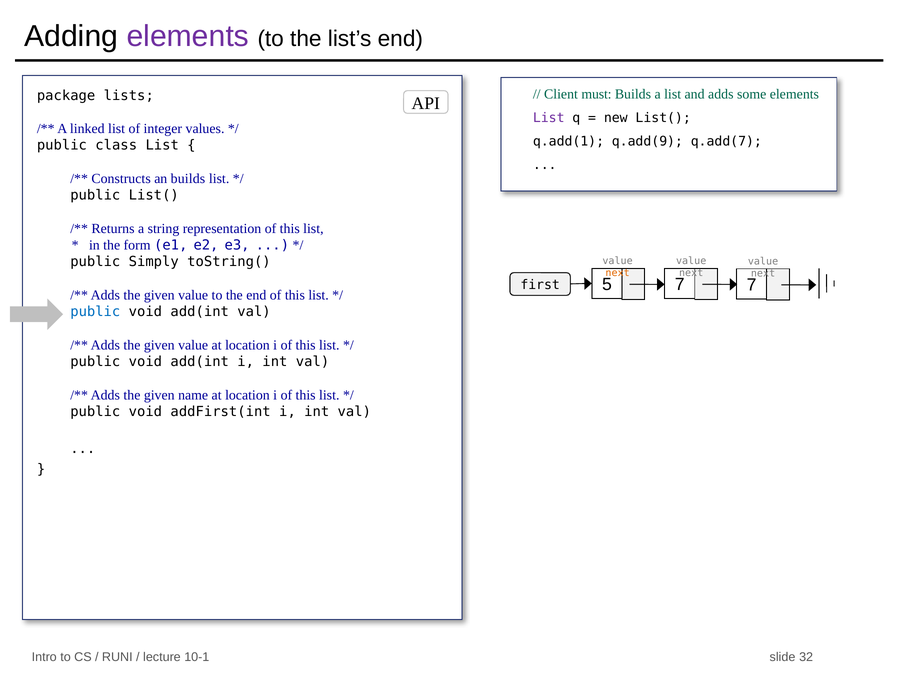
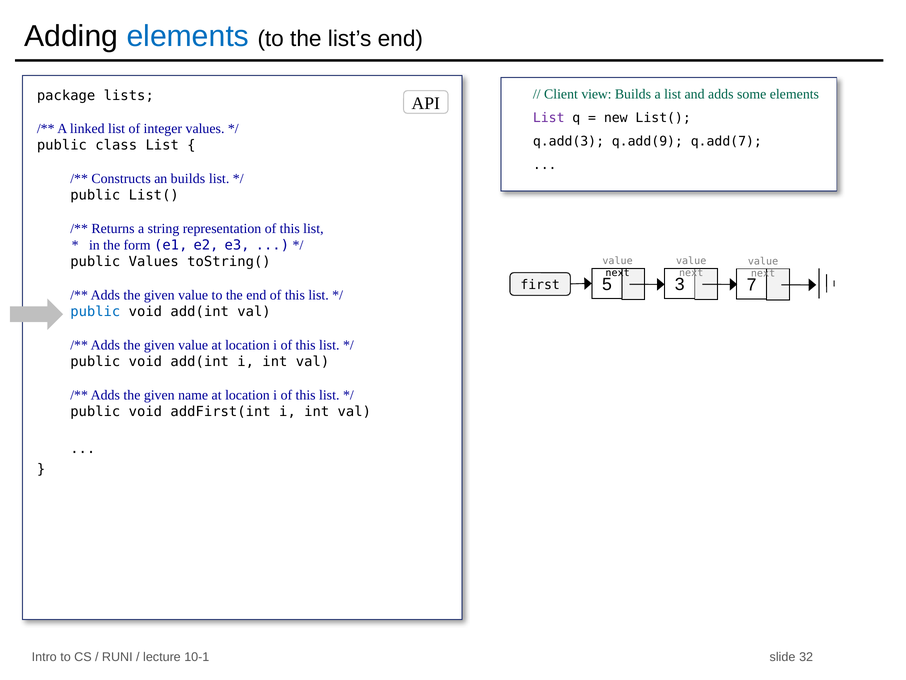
elements colour: purple -> blue (188, 36)
must: must -> view (596, 94)
q.add(1: q.add(1 -> q.add(3 (569, 141)
public Simply: Simply -> Values (154, 262)
next colour: orange -> black (618, 273)
5 7: 7 -> 3 (680, 284)
